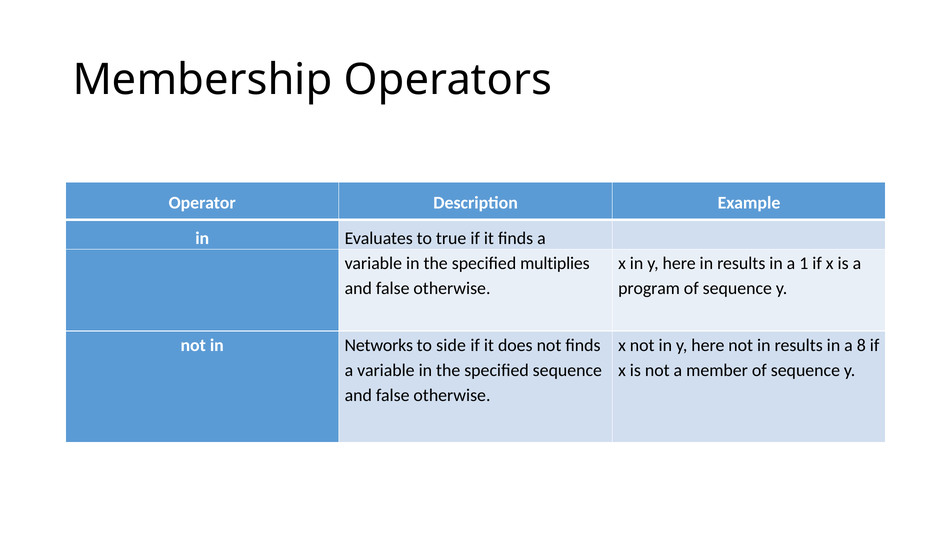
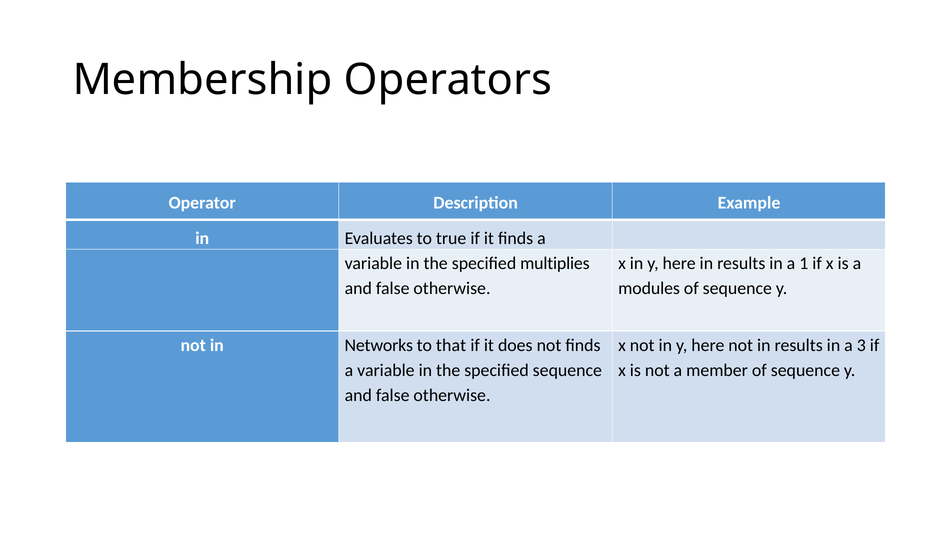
program: program -> modules (649, 289)
side: side -> that (451, 345)
8: 8 -> 3 (861, 345)
